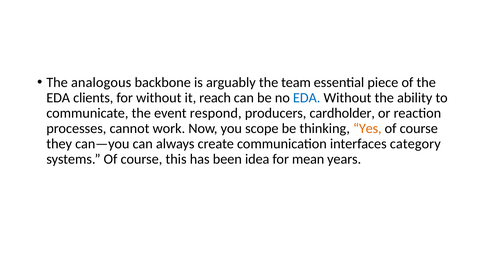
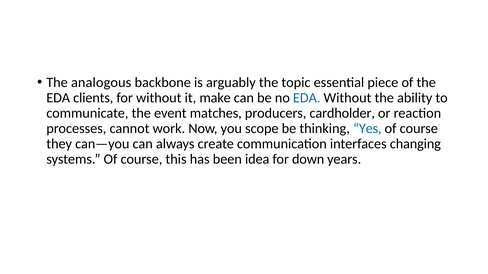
team: team -> topic (296, 83)
reach: reach -> make (215, 98)
respond: respond -> matches (216, 113)
Yes colour: orange -> blue (367, 129)
category: category -> changing (415, 144)
mean: mean -> down (308, 159)
